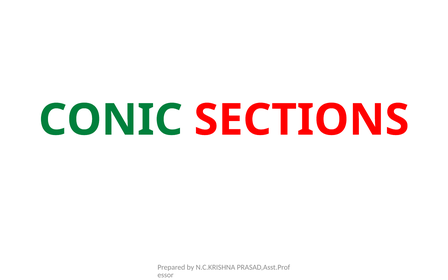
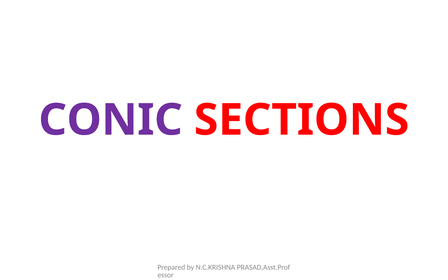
CONIC colour: green -> purple (111, 120)
